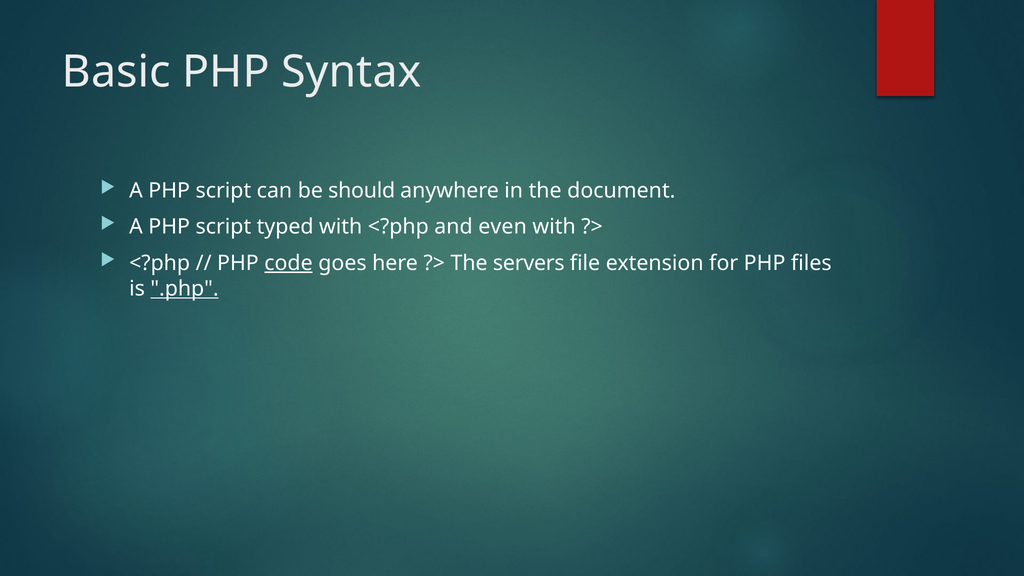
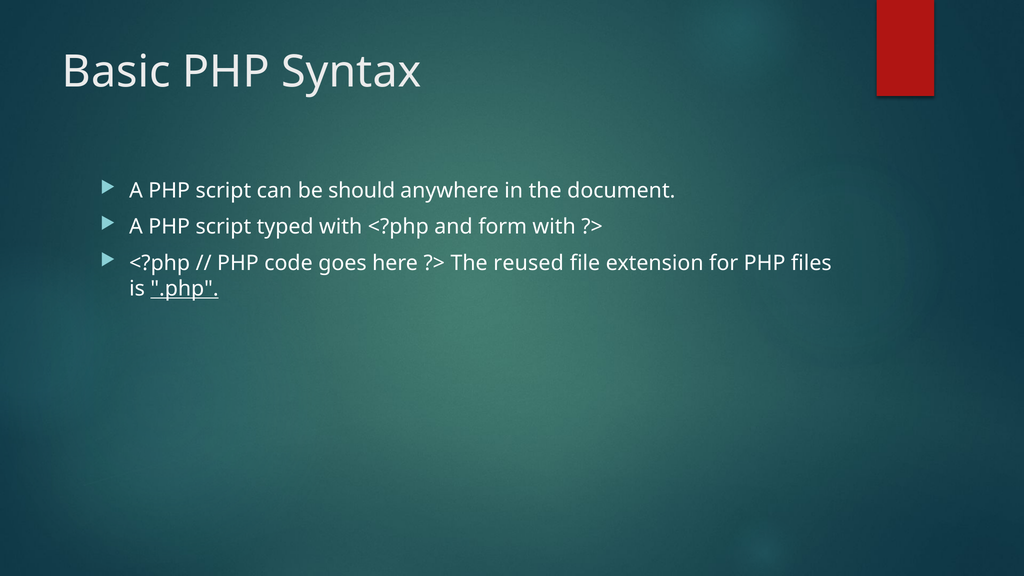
even: even -> form (503, 227)
code underline: present -> none (288, 263)
servers: servers -> reused (529, 263)
